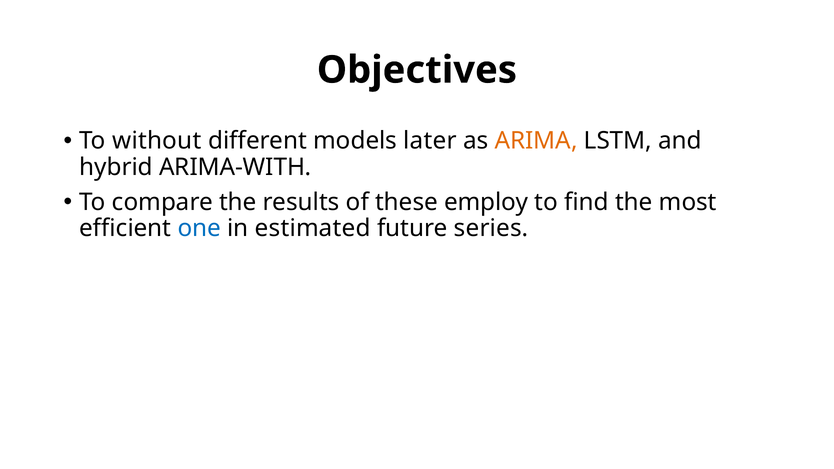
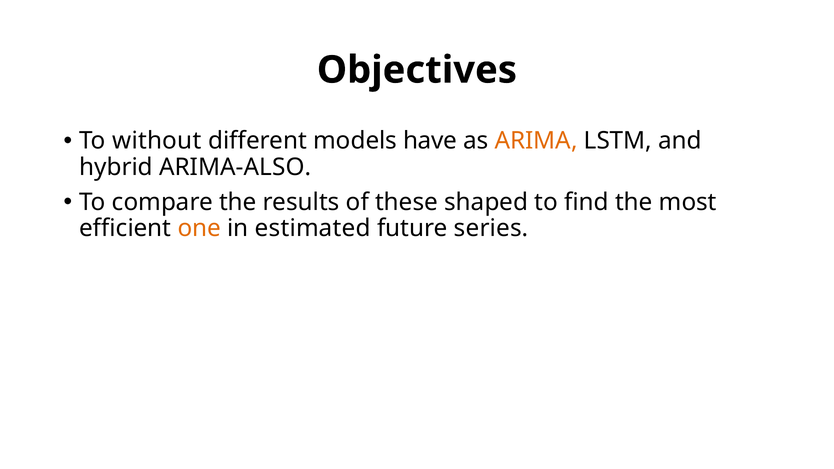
later: later -> have (430, 141)
ARIMA-WITH: ARIMA-WITH -> ARIMA-ALSO (235, 167)
employ: employ -> shaped (486, 202)
one colour: blue -> orange (199, 229)
